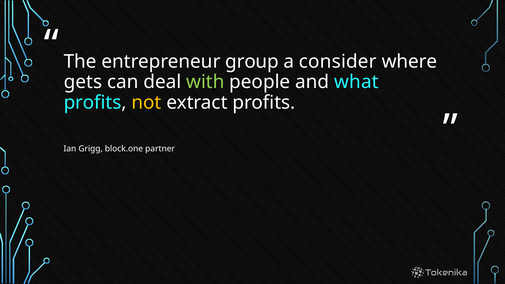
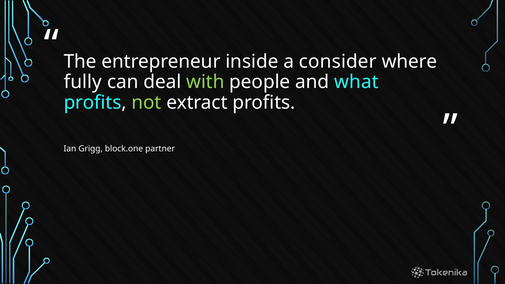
group: group -> inside (252, 62)
gets: gets -> fully (83, 82)
not colour: yellow -> light green (146, 102)
